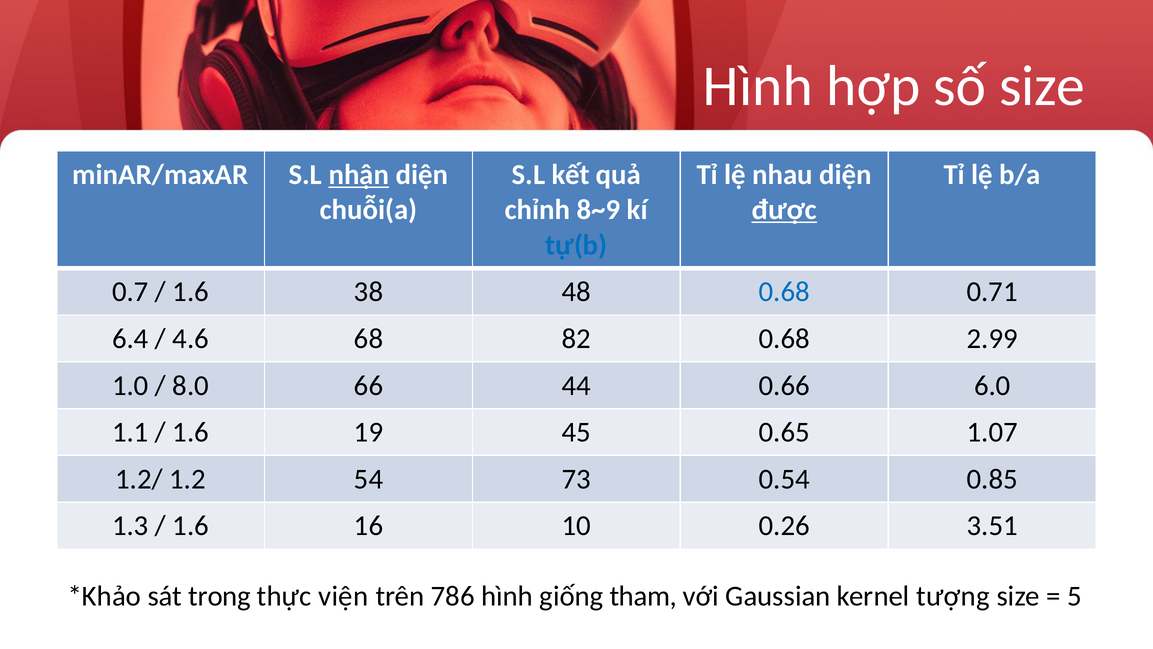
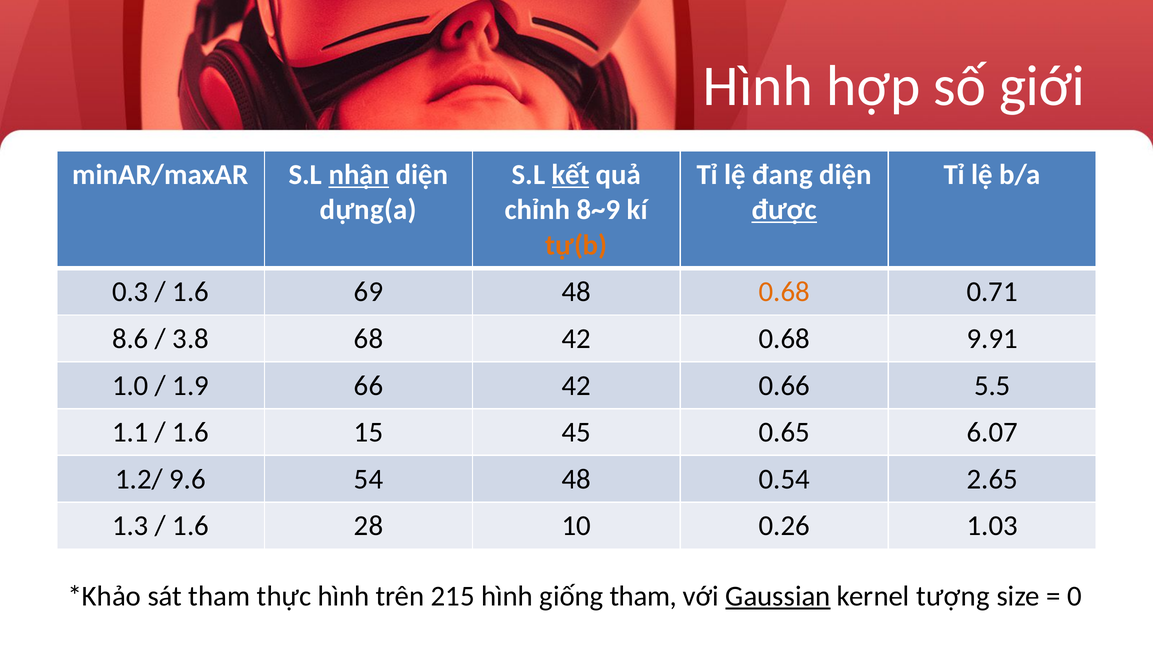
số size: size -> giới (1042, 86)
kết underline: none -> present (571, 175)
nhau: nhau -> đang (782, 175)
chuỗi(a: chuỗi(a -> dựng(a (368, 210)
tự(b colour: blue -> orange (576, 245)
0.7: 0.7 -> 0.3 (130, 292)
38: 38 -> 69 (369, 292)
0.68 colour: blue -> orange (784, 292)
6.4: 6.4 -> 8.6 (130, 339)
4.6: 4.6 -> 3.8 (191, 339)
68 82: 82 -> 42 (576, 339)
2.99: 2.99 -> 9.91 (992, 339)
8.0: 8.0 -> 1.9 (191, 385)
66 44: 44 -> 42 (576, 385)
6.0: 6.0 -> 5.5 (992, 385)
19: 19 -> 15 (369, 432)
1.07: 1.07 -> 6.07 (992, 432)
1.2: 1.2 -> 9.6 (187, 479)
54 73: 73 -> 48 (576, 479)
0.85: 0.85 -> 2.65 (992, 479)
16: 16 -> 28 (369, 526)
3.51: 3.51 -> 1.03 (992, 526)
sát trong: trong -> tham (219, 596)
thực viện: viện -> hình (344, 596)
786: 786 -> 215 (453, 596)
Gaussian underline: none -> present (778, 596)
5: 5 -> 0 (1074, 596)
